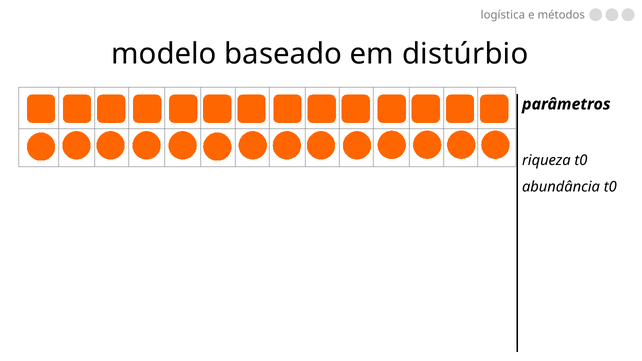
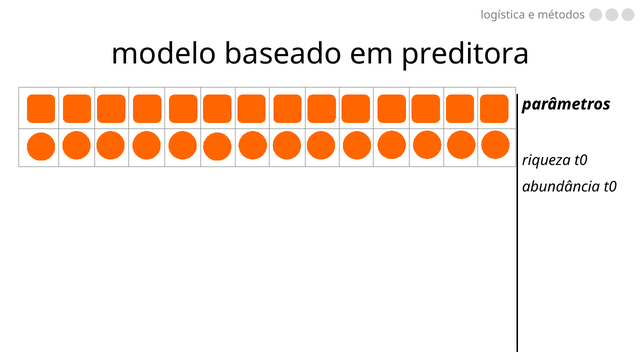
distúrbio: distúrbio -> preditora (466, 54)
